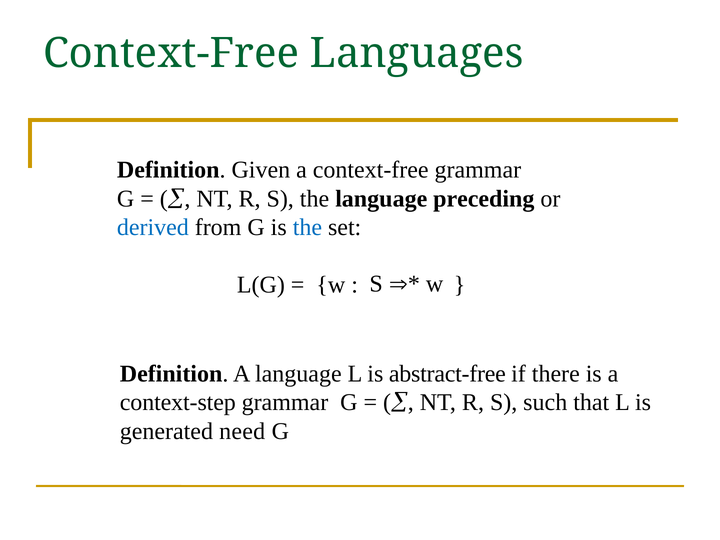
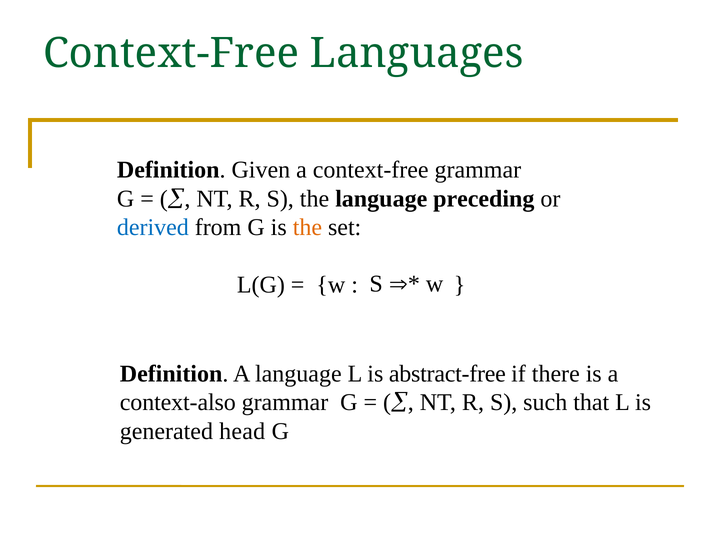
the colour: blue -> orange (307, 227)
context-step: context-step -> context-also (178, 402)
need: need -> head (242, 431)
